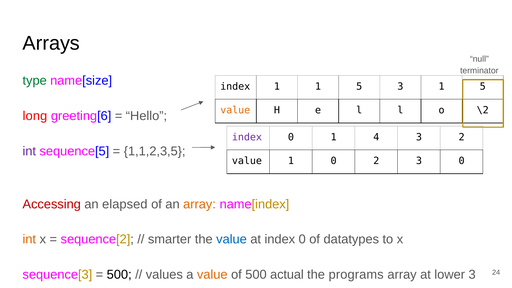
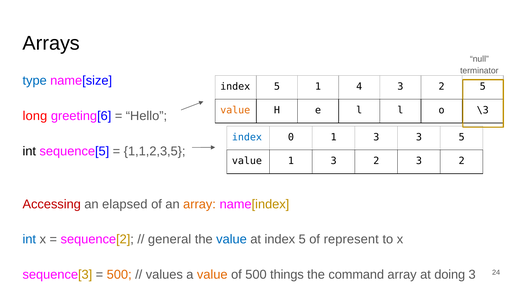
type colour: green -> blue (35, 81)
1: 1 -> 5 (277, 87)
5: 5 -> 4 (359, 87)
1: 1 -> 2 (442, 87)
\2: \2 -> \3 (483, 110)
index colour: purple -> blue (247, 137)
0 1 4: 4 -> 3 (376, 137)
3 2: 2 -> 5 (462, 137)
int colour: purple -> black (29, 151)
value 1 0: 0 -> 3 (334, 161)
2 3 0: 0 -> 2 (462, 161)
int colour: orange -> blue (29, 239)
smarter: smarter -> general (170, 239)
at index 0: 0 -> 5 (302, 239)
datatypes: datatypes -> represent (351, 239)
500 colour: black -> orange (119, 275)
actual: actual -> things (287, 275)
programs: programs -> command (356, 275)
lower: lower -> doing (450, 275)
